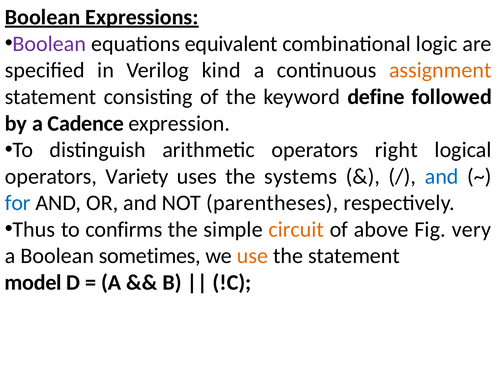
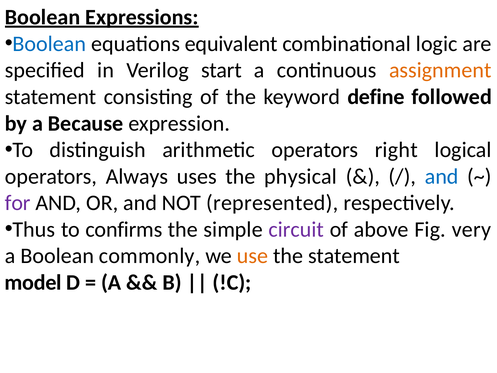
Boolean colour: purple -> blue (49, 44)
kind: kind -> start (221, 70)
Cadence: Cadence -> Because (86, 123)
Variety: Variety -> Always (137, 176)
systems: systems -> physical (301, 176)
for colour: blue -> purple (18, 203)
parentheses: parentheses -> represented (272, 203)
circuit colour: orange -> purple (296, 229)
sometimes: sometimes -> commonly (150, 256)
